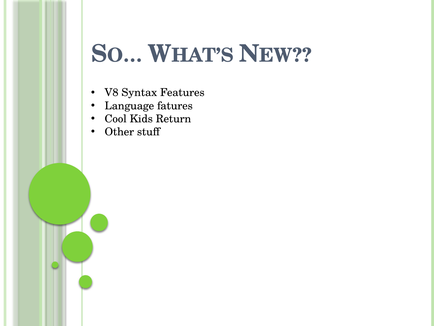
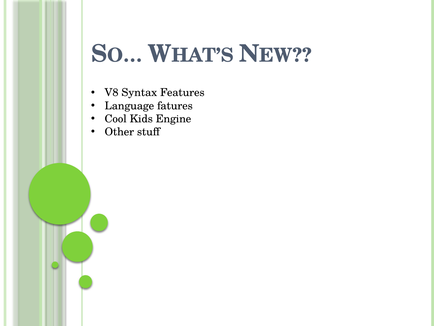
Return: Return -> Engine (174, 119)
